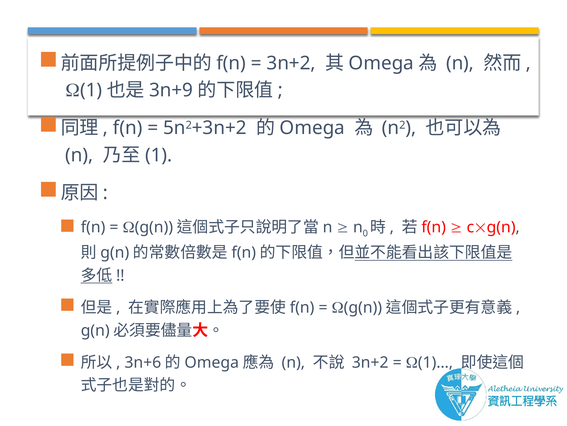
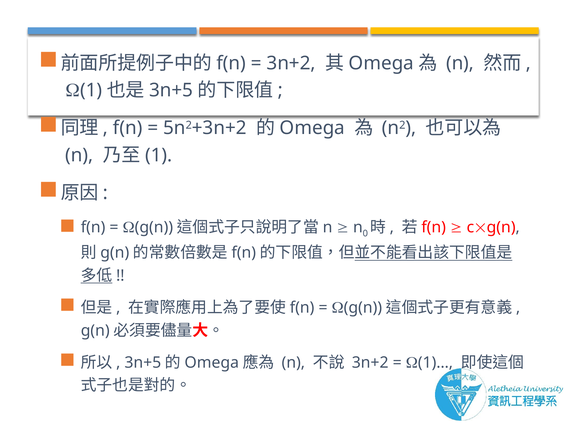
3n+9: 3n+9 -> 3n+5 (171, 90)
3n+6: 3n+6 -> 3n+5 (143, 362)
